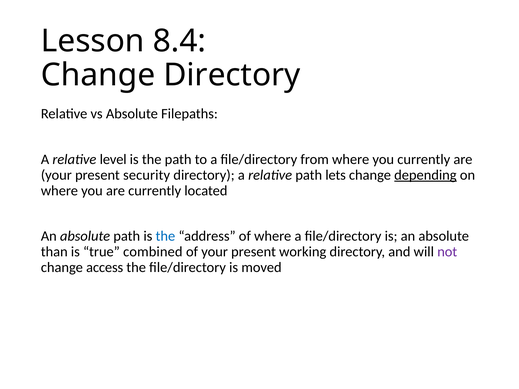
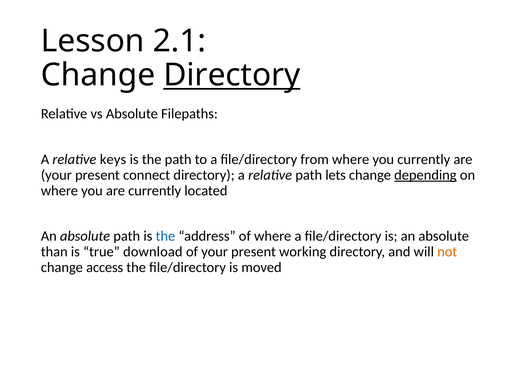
8.4: 8.4 -> 2.1 (179, 41)
Directory underline: none -> present (232, 75)
level: level -> keys (113, 160)
security: security -> connect (147, 175)
combined: combined -> download (153, 252)
not colour: purple -> orange (447, 252)
